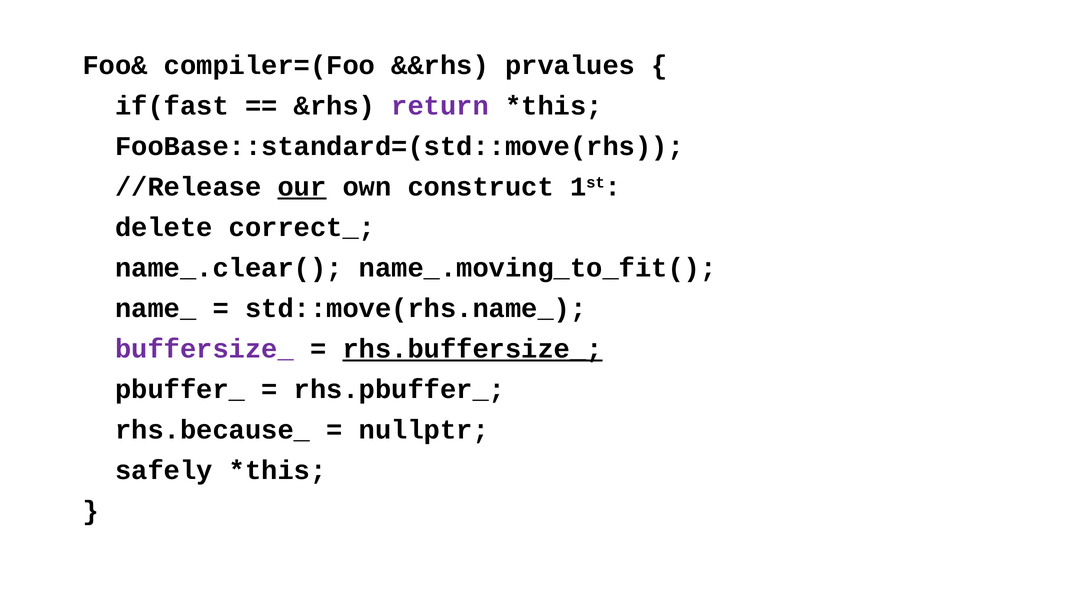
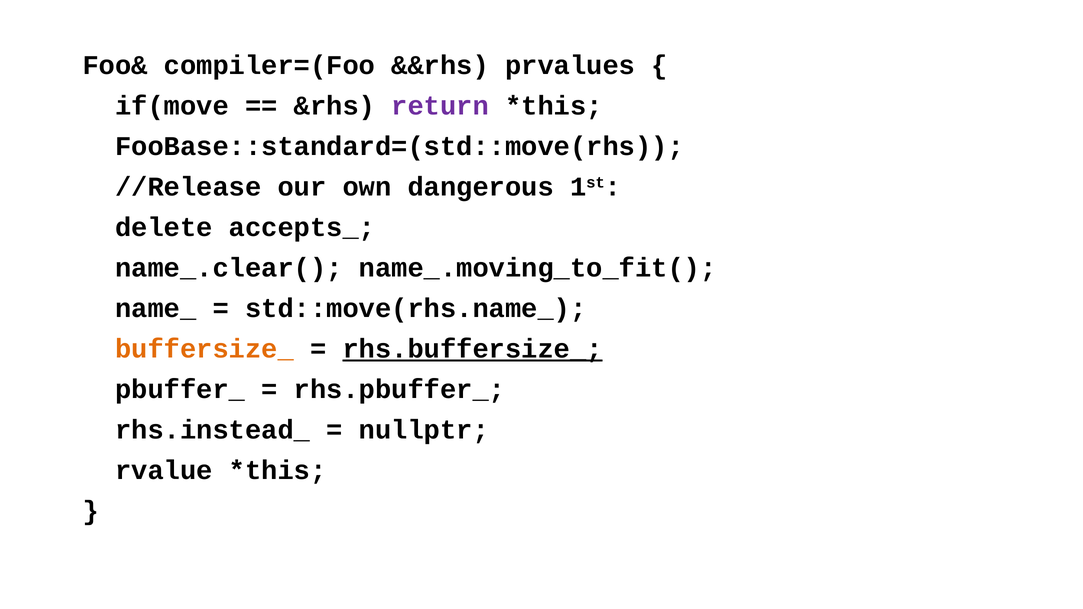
if(fast: if(fast -> if(move (172, 106)
our underline: present -> none (302, 187)
construct: construct -> dangerous (481, 187)
correct_: correct_ -> accepts_ (302, 227)
buffersize_ colour: purple -> orange (204, 349)
rhs.because_: rhs.because_ -> rhs.instead_ (213, 430)
safely: safely -> rvalue (164, 470)
